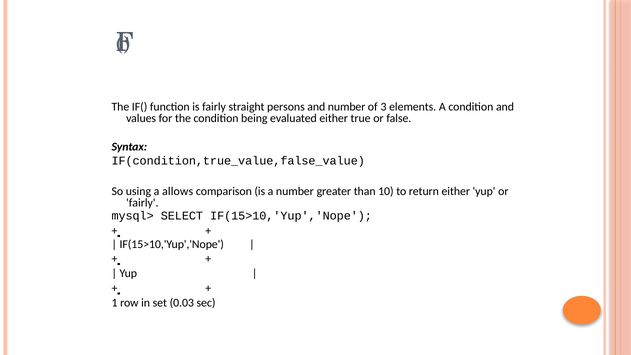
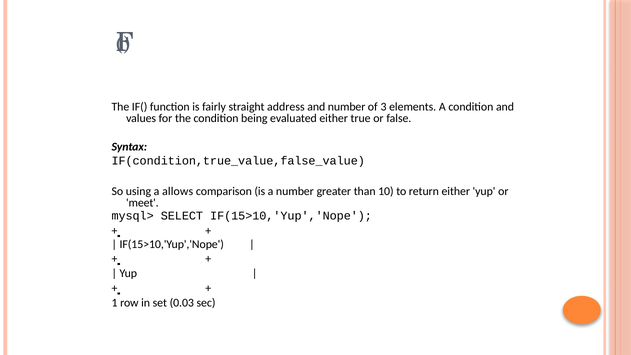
persons: persons -> address (286, 107)
fairly: fairly -> meet (142, 203)
